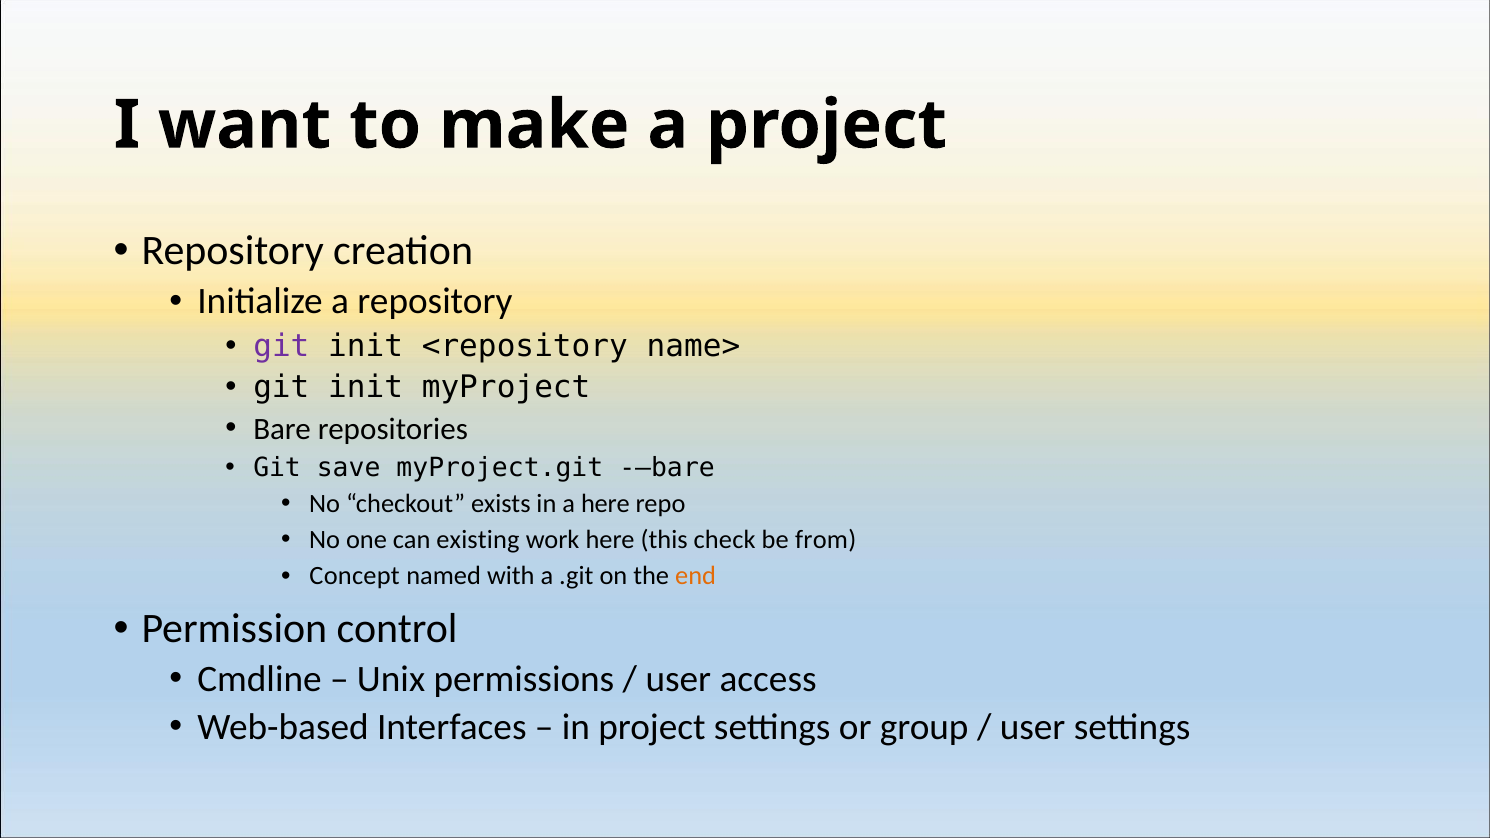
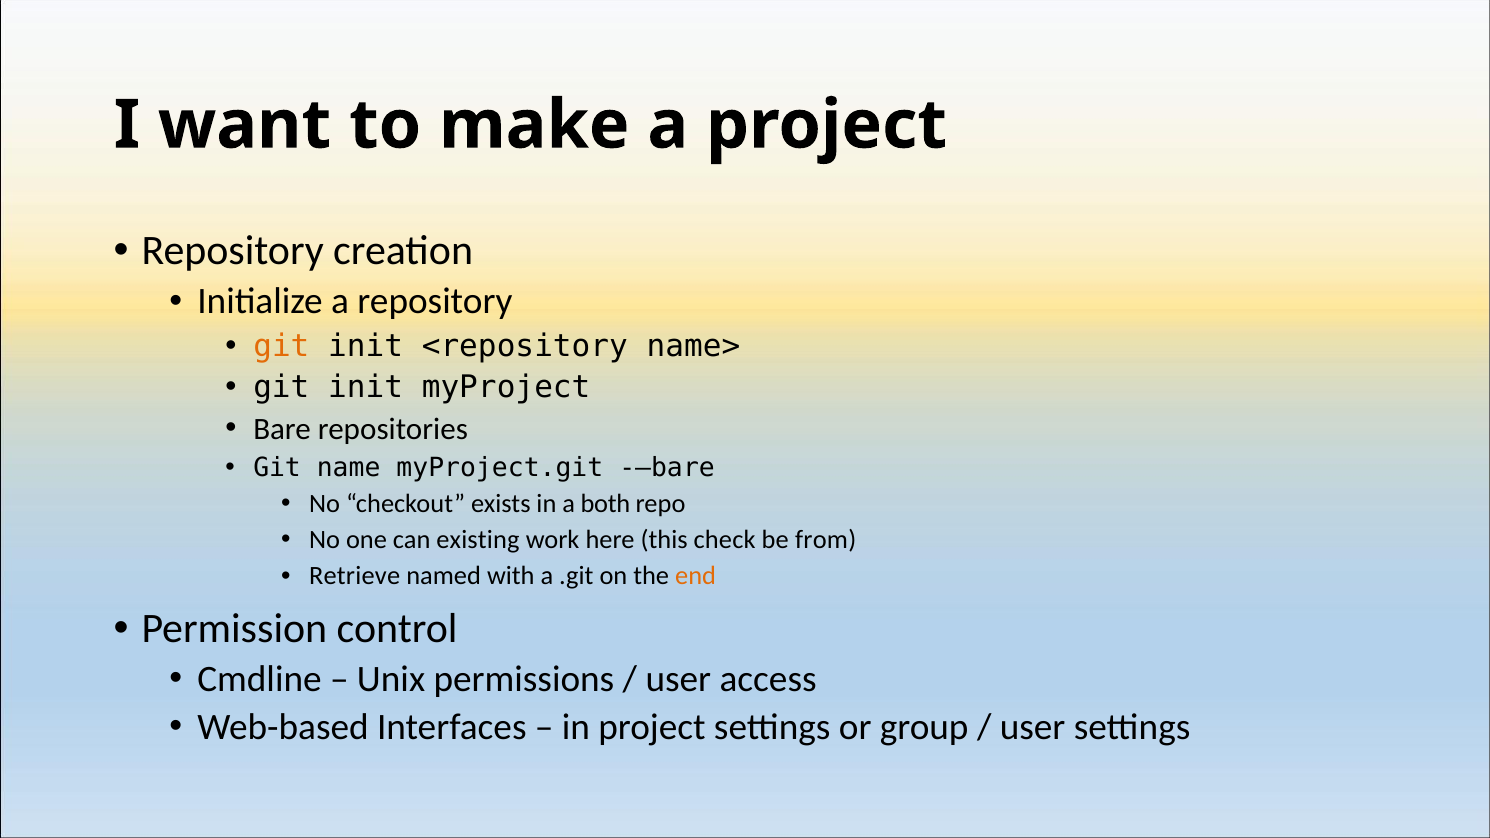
git colour: purple -> orange (281, 346)
save: save -> name (349, 468)
a here: here -> both (605, 504)
Concept: Concept -> Retrieve (355, 576)
